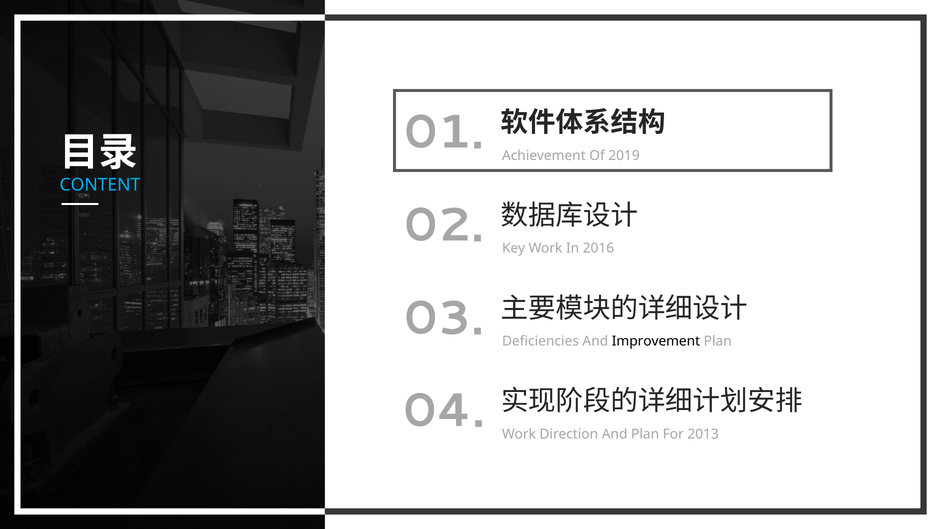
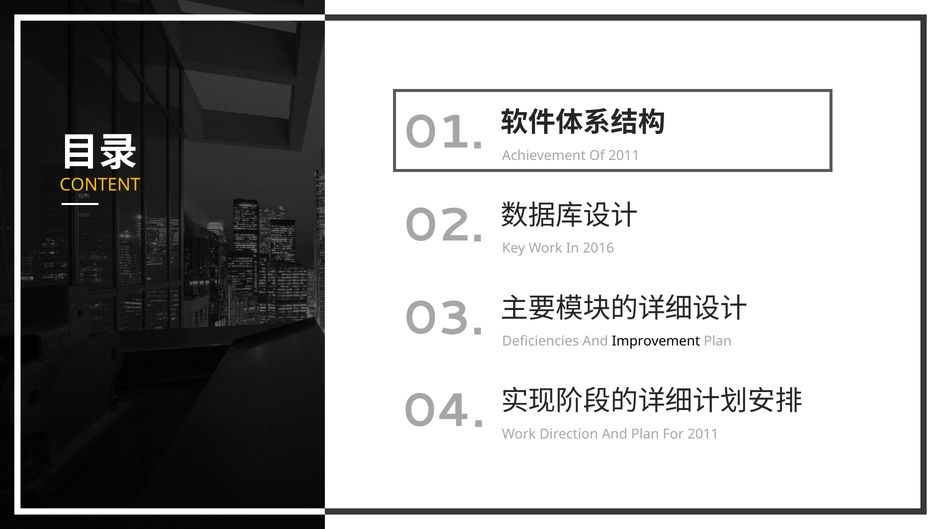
Of 2019: 2019 -> 2011 (624, 156)
CONTENT colour: light blue -> yellow (100, 185)
For 2013: 2013 -> 2011 (703, 434)
